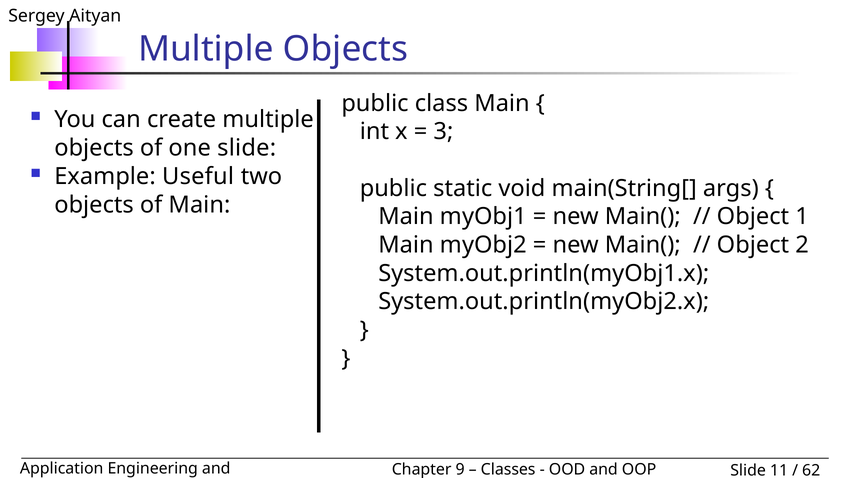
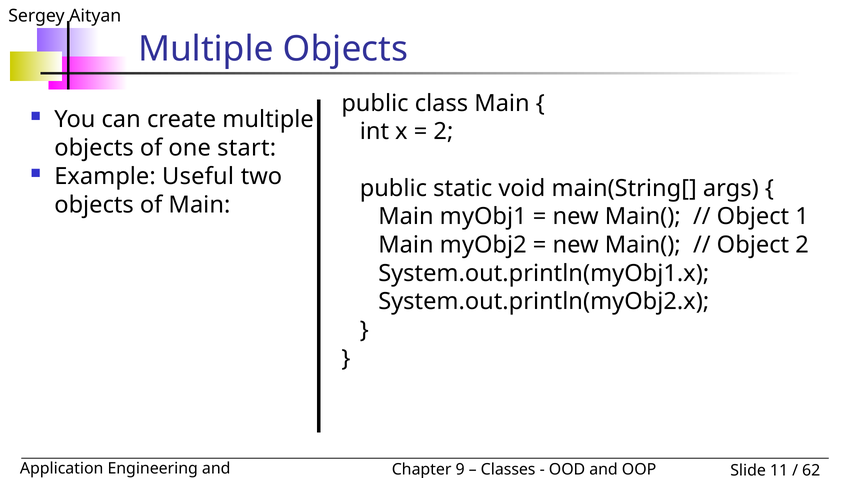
3: 3 -> 2 (443, 132)
one slide: slide -> start (247, 148)
